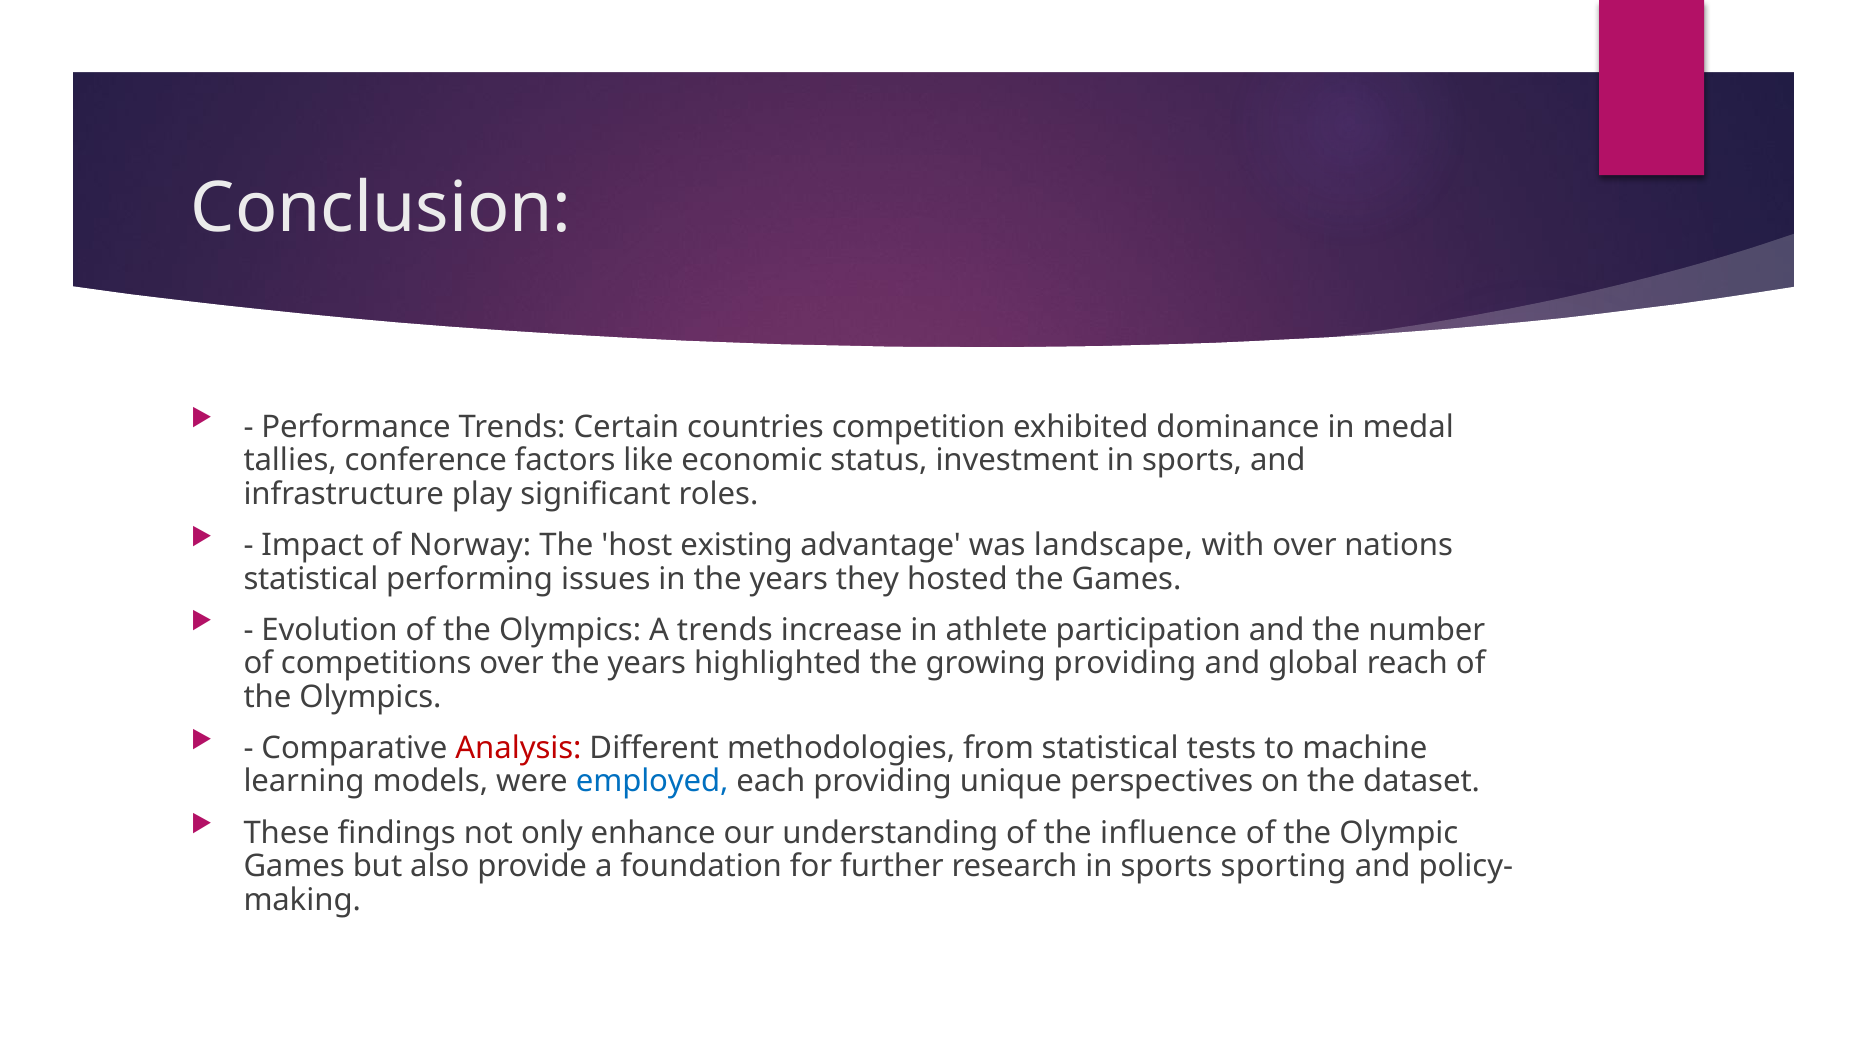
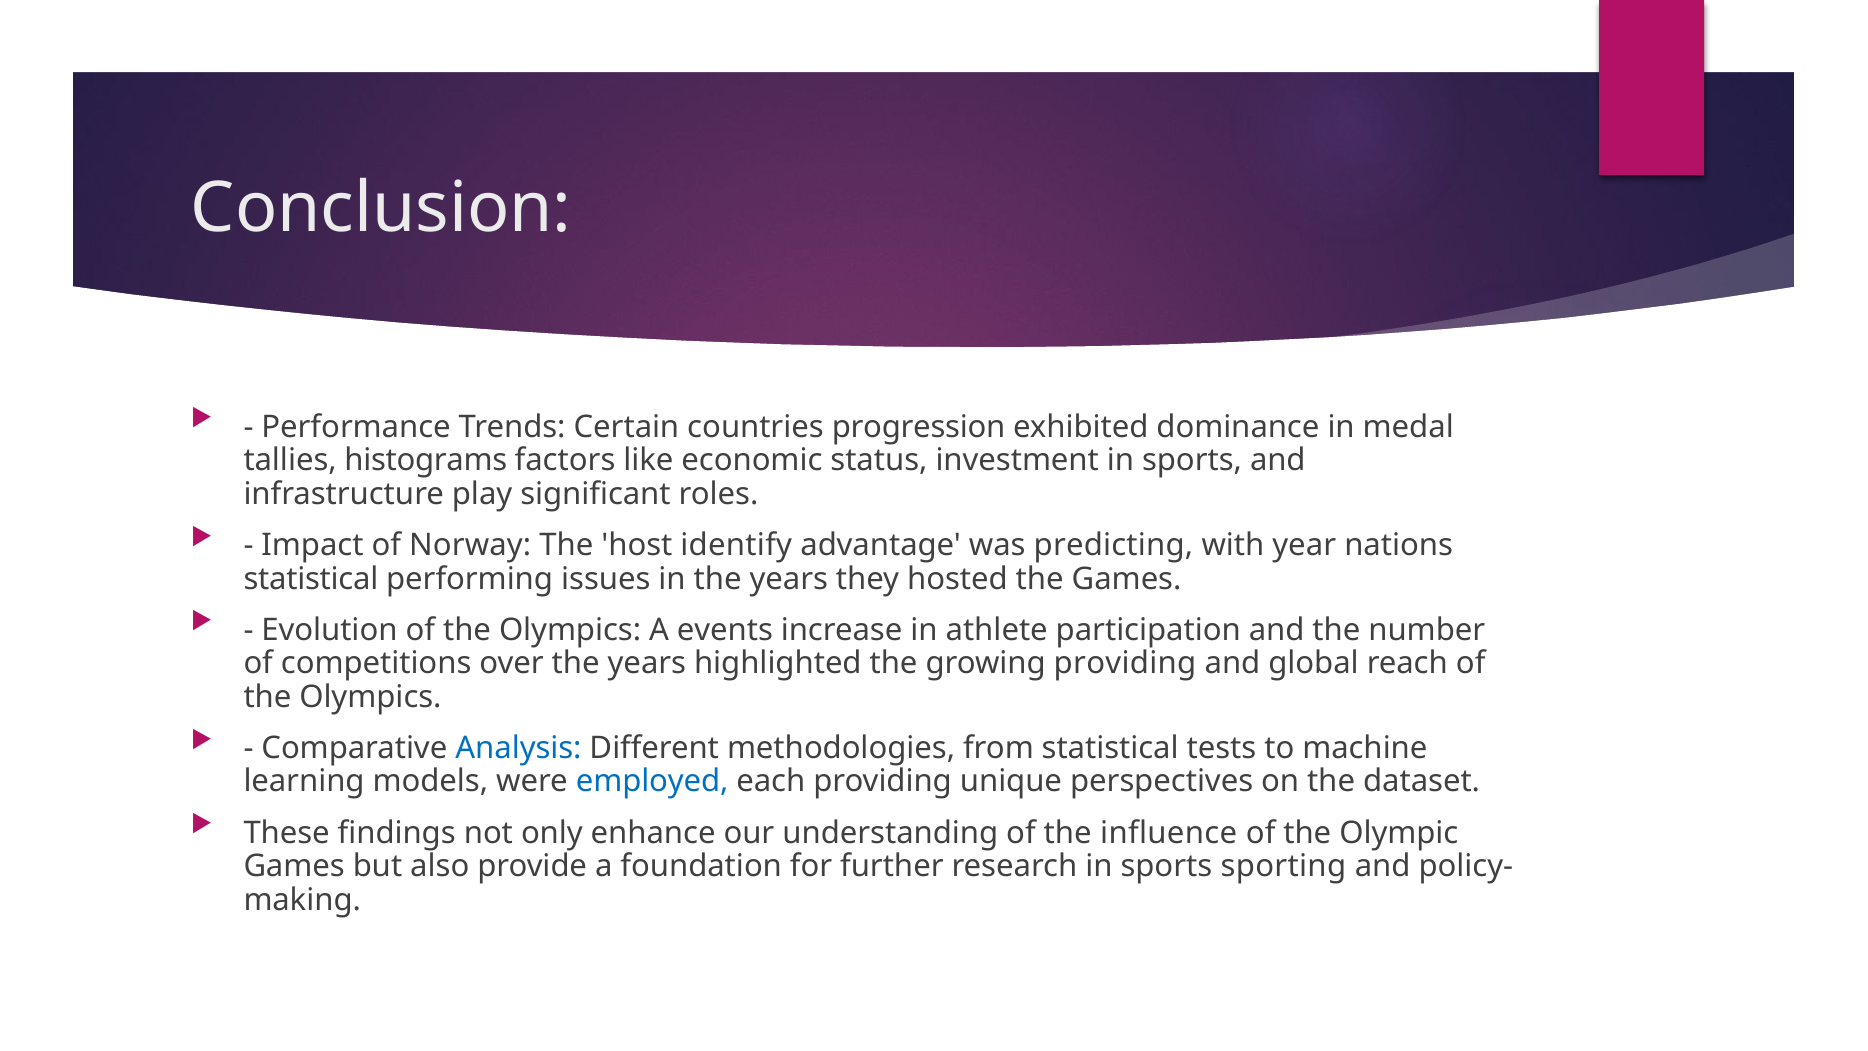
competition: competition -> progression (919, 427)
conference: conference -> histograms (426, 460)
existing: existing -> identify (736, 545)
landscape: landscape -> predicting (1113, 545)
with over: over -> year (1304, 545)
A trends: trends -> events (725, 630)
Analysis colour: red -> blue (518, 748)
